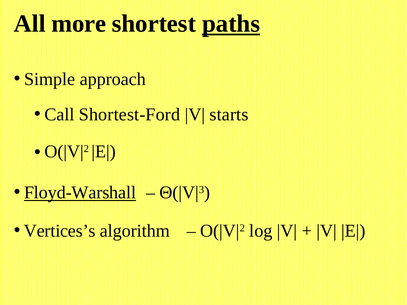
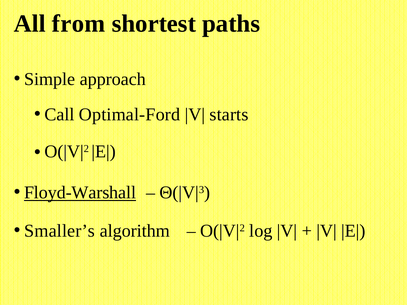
more: more -> from (79, 24)
paths underline: present -> none (231, 24)
Shortest-Ford: Shortest-Ford -> Optimal-Ford (130, 115)
Vertices’s: Vertices’s -> Smaller’s (60, 231)
